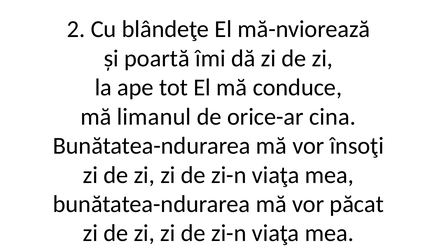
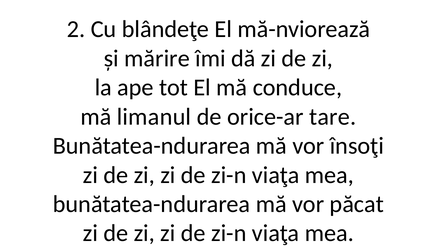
poartă: poartă -> mărire (157, 58)
cina: cina -> tare (333, 117)
